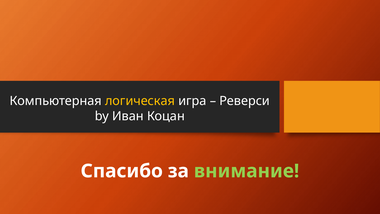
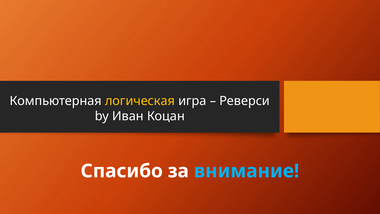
внимание colour: light green -> light blue (247, 171)
